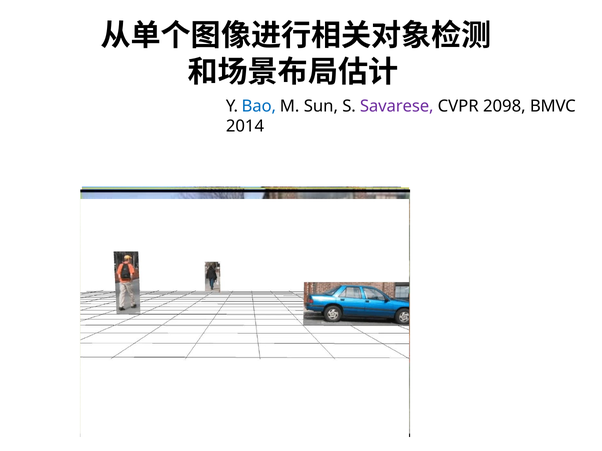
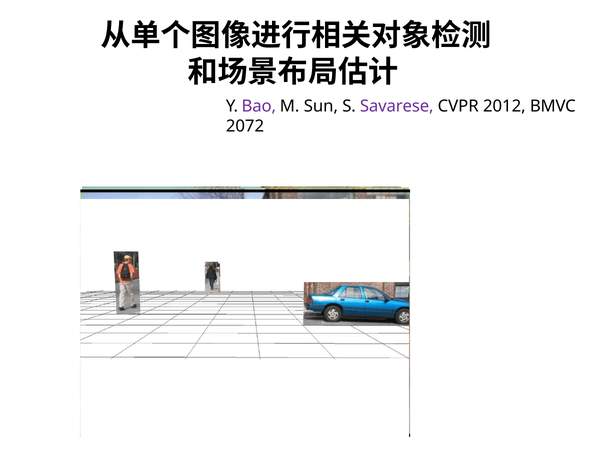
Bao colour: blue -> purple (259, 106)
2098: 2098 -> 2012 (504, 106)
2014: 2014 -> 2072 (245, 126)
